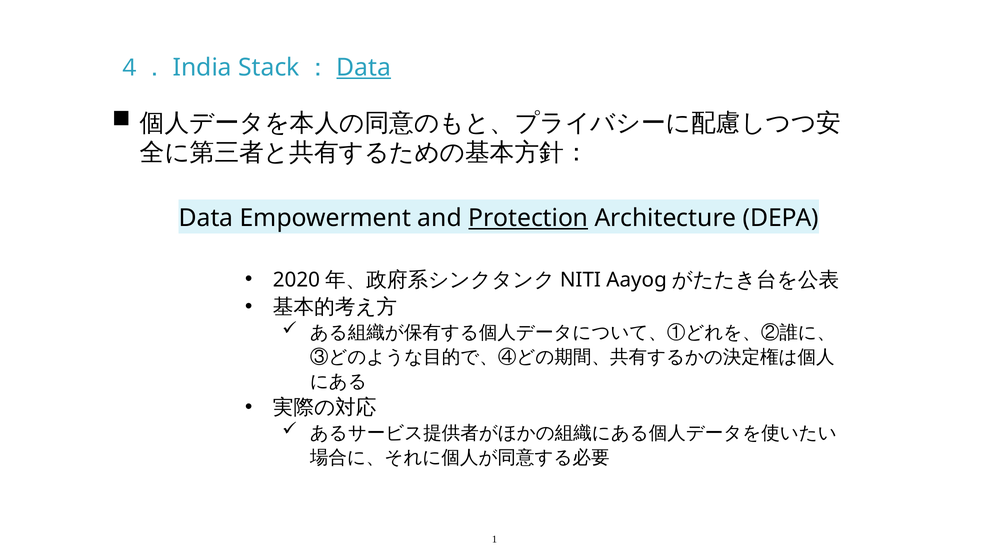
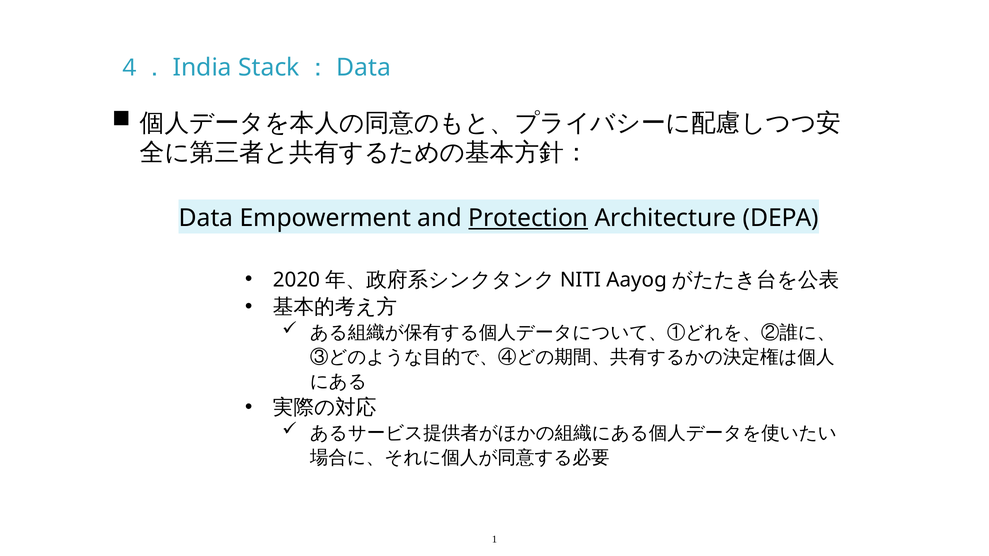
Data underline: present -> none (364, 68)
